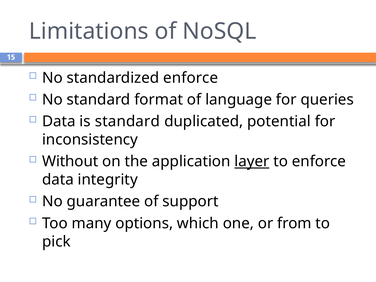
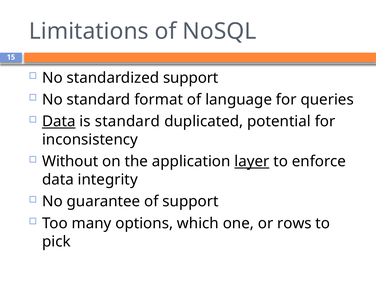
standardized enforce: enforce -> support (191, 78)
Data underline: none -> present (59, 121)
from: from -> rows (294, 223)
